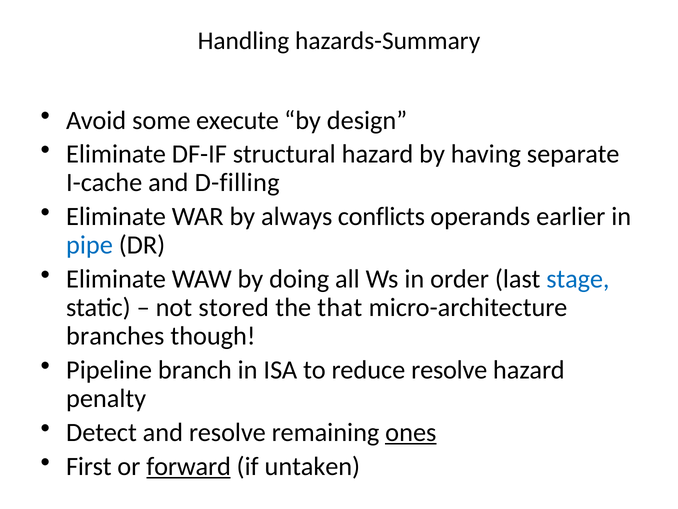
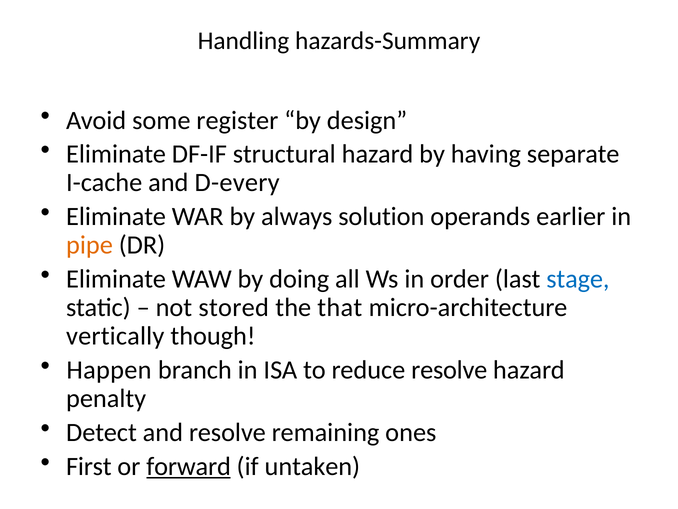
execute: execute -> register (237, 120)
D-filling: D-filling -> D-every (237, 183)
conflicts: conflicts -> solution (381, 216)
pipe colour: blue -> orange (90, 245)
branches: branches -> vertically (115, 336)
Pipeline: Pipeline -> Happen (109, 370)
ones underline: present -> none (411, 432)
